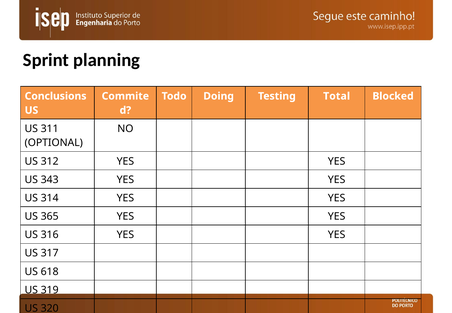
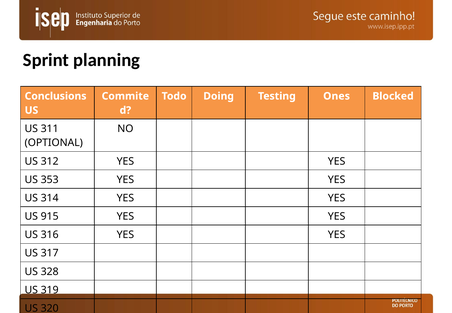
Total: Total -> Ones (337, 96)
343: 343 -> 353 (50, 180)
365: 365 -> 915 (50, 216)
618: 618 -> 328 (50, 272)
